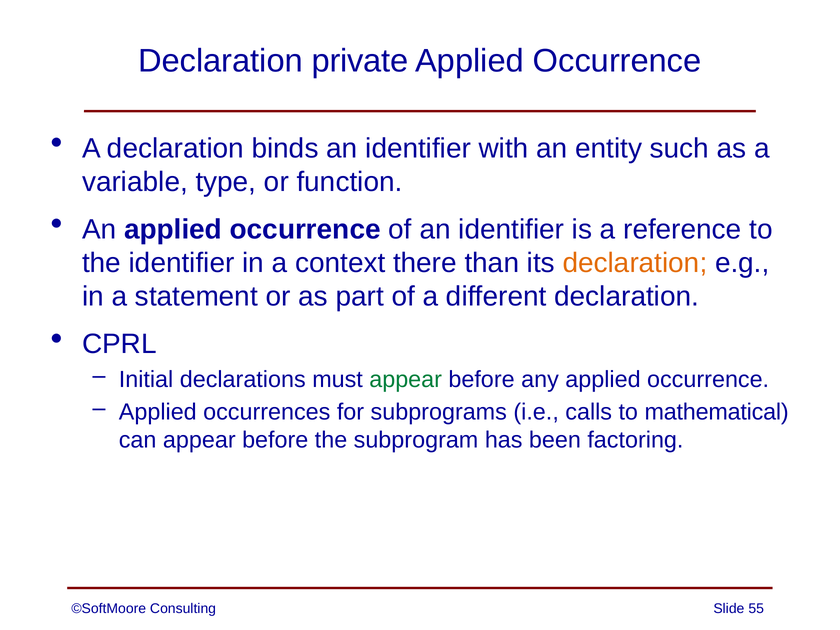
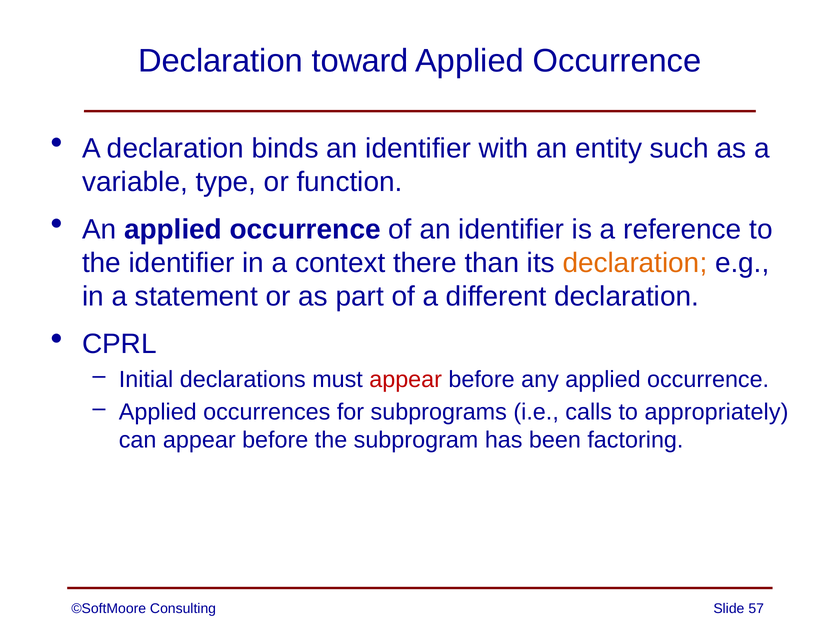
private: private -> toward (360, 61)
appear colour: green -> red (406, 379)
mathematical: mathematical -> appropriately (716, 412)
55: 55 -> 57 (756, 609)
